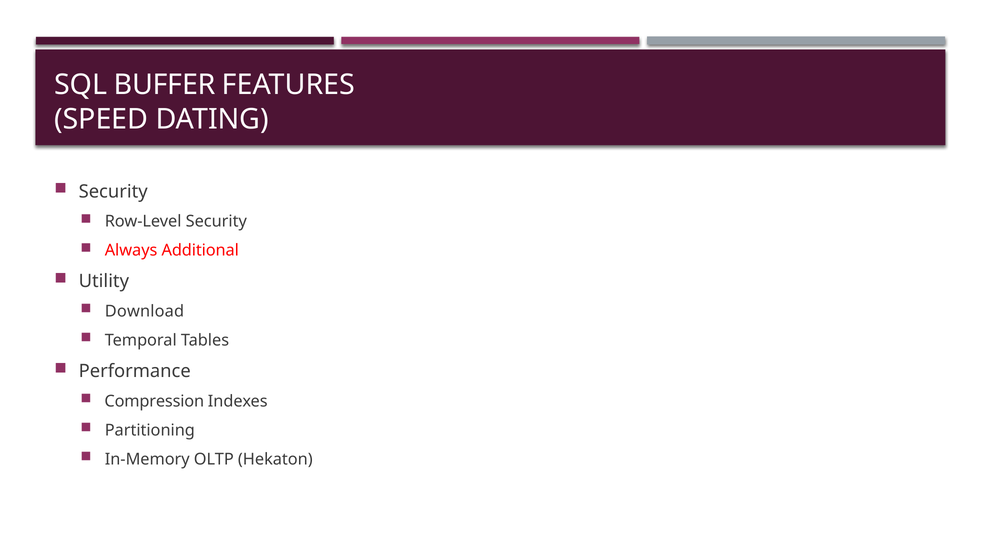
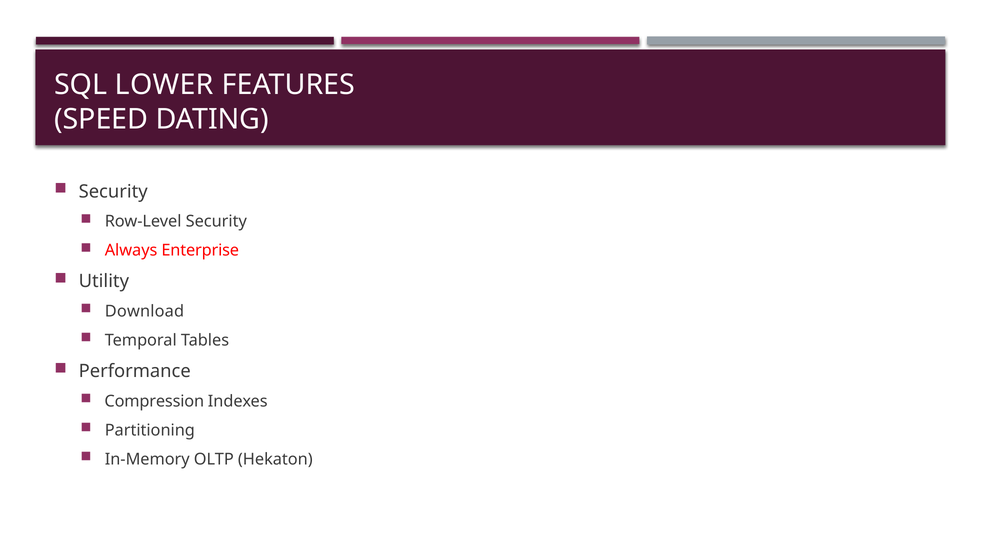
BUFFER: BUFFER -> LOWER (164, 85)
Additional: Additional -> Enterprise (200, 250)
